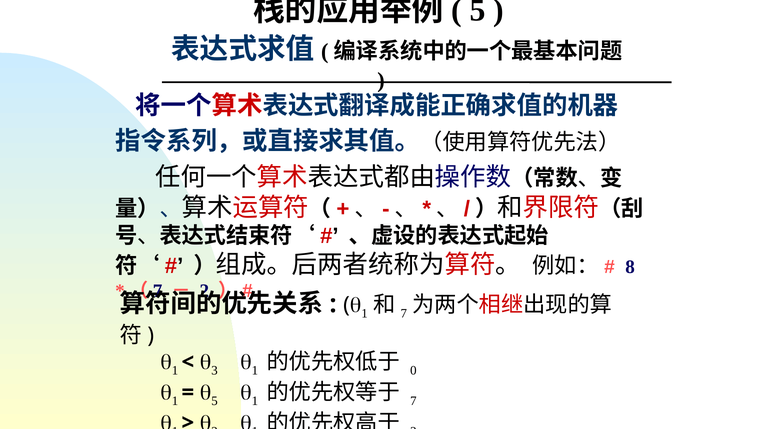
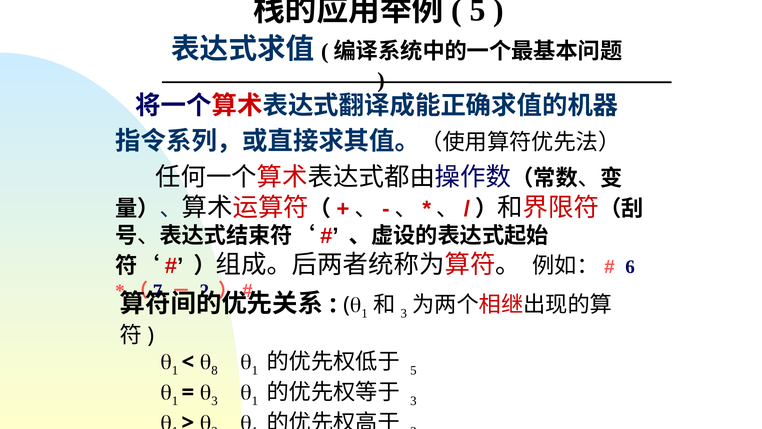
8: 8 -> 6 (630, 267)
7: 7 -> 3 (404, 313)
3: 3 -> 8 (215, 370)
0: 0 -> 5 (413, 370)
5: 5 -> 3 (215, 401)
7: 7 -> 3 (413, 401)
